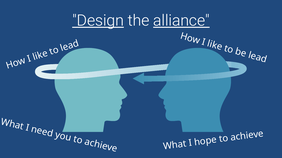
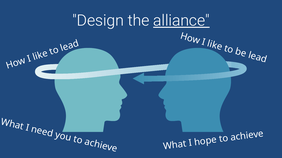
Design underline: present -> none (98, 21)
